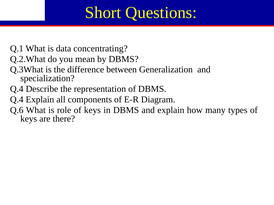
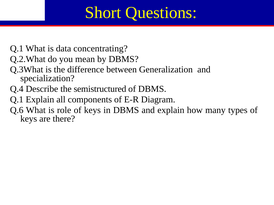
representation: representation -> semistructured (100, 89)
Q.4: Q.4 -> Q.1 (17, 100)
